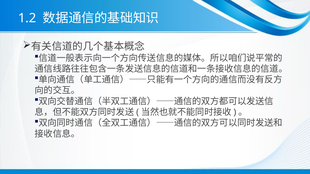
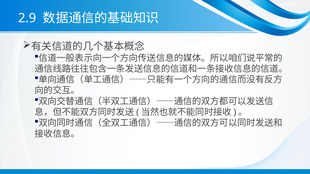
1.2: 1.2 -> 2.9 (27, 18)
